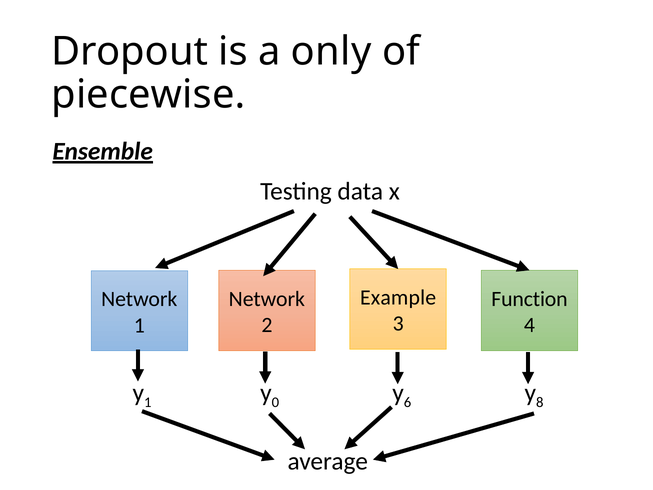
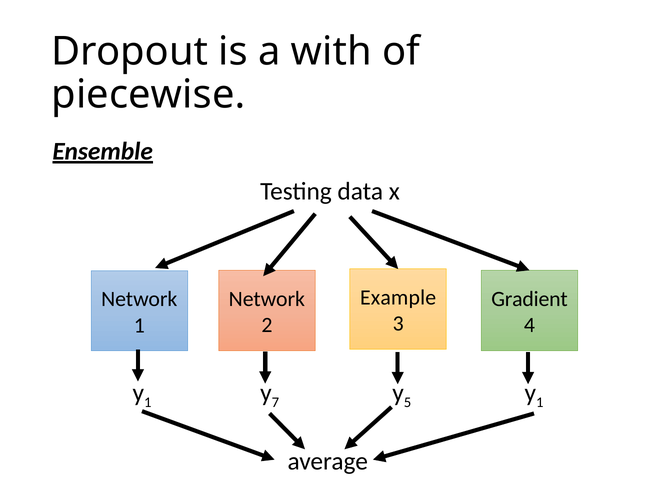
only: only -> with (331, 52)
Function: Function -> Gradient (529, 299)
0: 0 -> 7 (275, 402)
6: 6 -> 5 (408, 402)
8: 8 -> 1 (540, 402)
